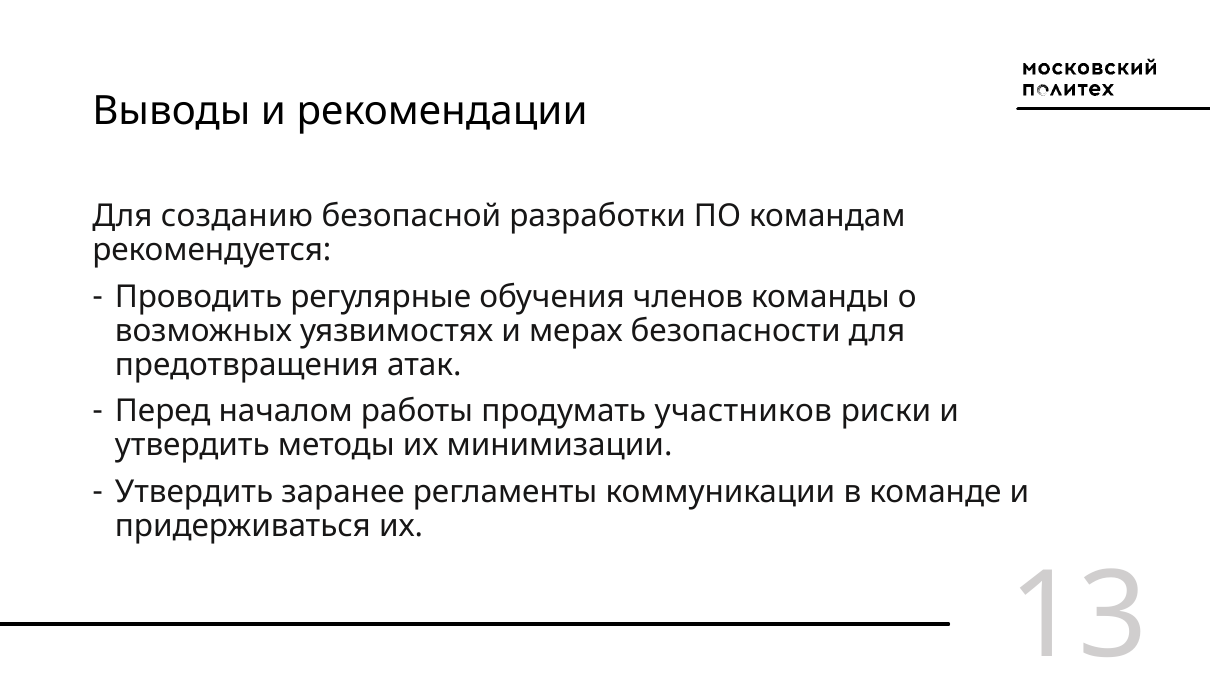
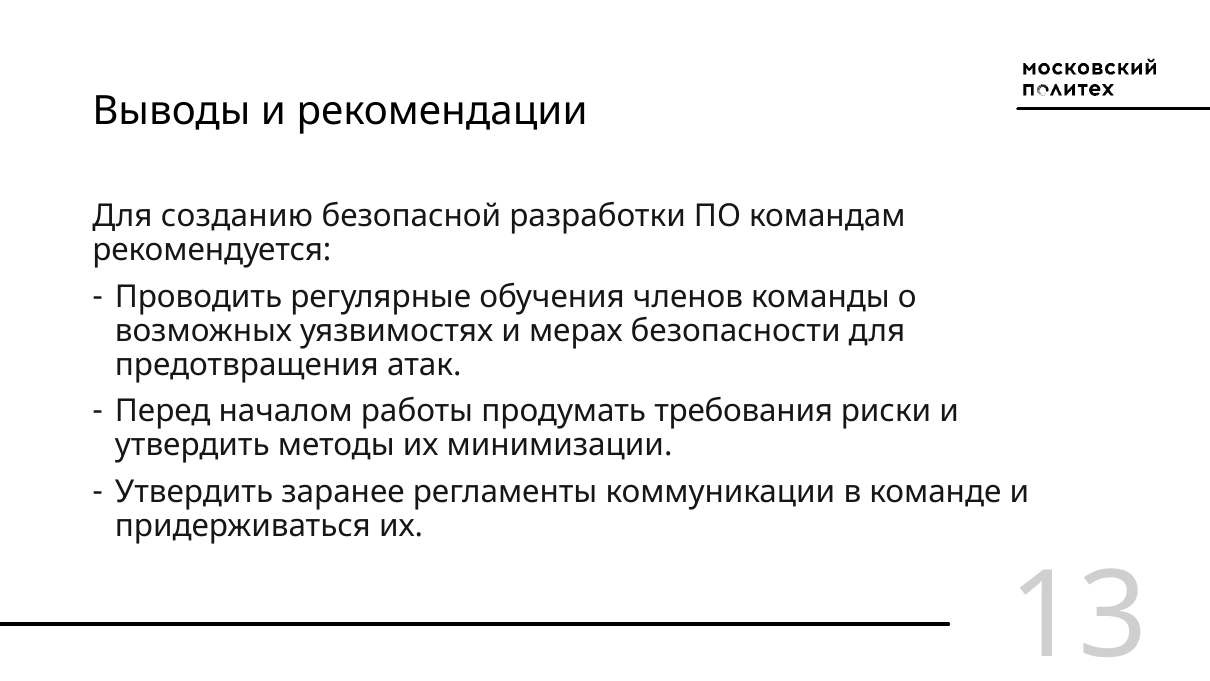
участников: участников -> требования (744, 411)
